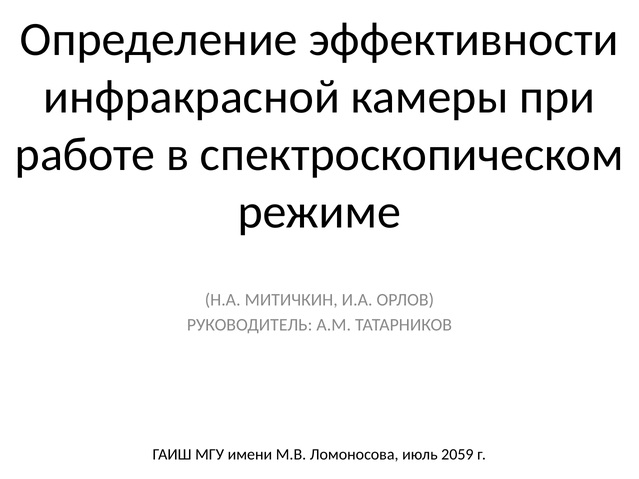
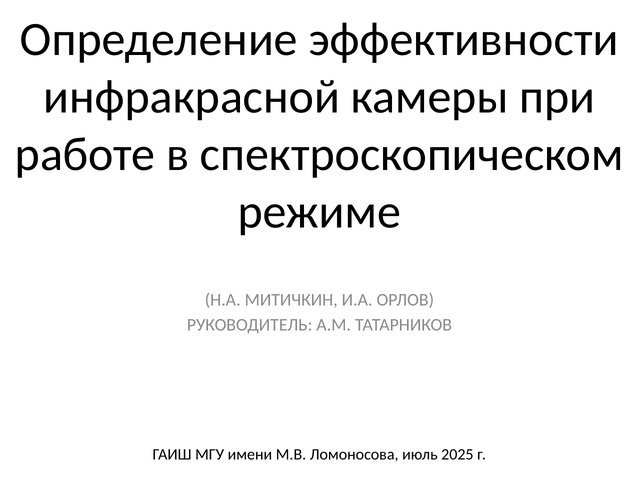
2059: 2059 -> 2025 (457, 455)
